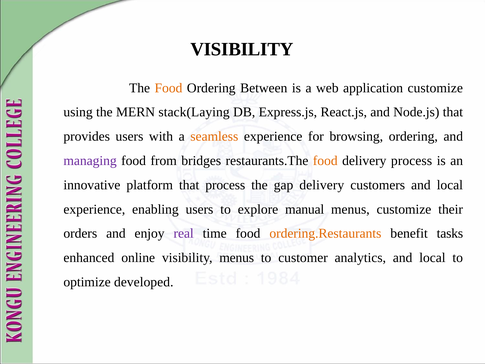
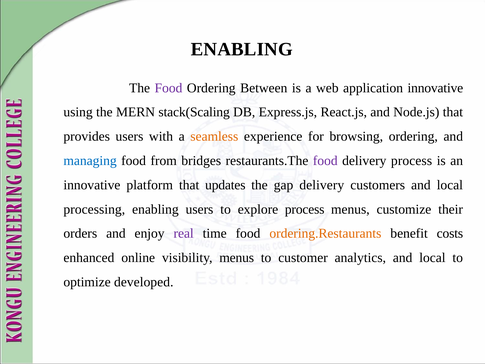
VISIBILITY: VISIBILITY -> ENABLING (242, 49)
Food colour: orange -> purple (168, 88)
application customize: customize -> innovative (435, 88)
stack(Laying: stack(Laying -> stack(Scaling (194, 112)
managing colour: purple -> blue (90, 161)
food colour: orange -> purple (325, 161)
that process: process -> updates (225, 185)
experience: experience -> processing (94, 209)
explore manual: manual -> process (305, 209)
tasks: tasks -> costs (450, 233)
